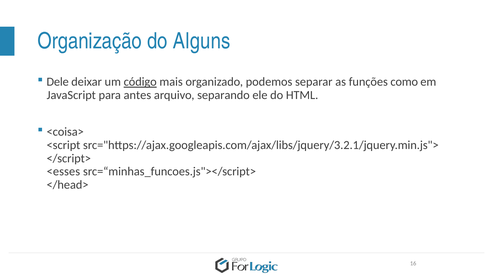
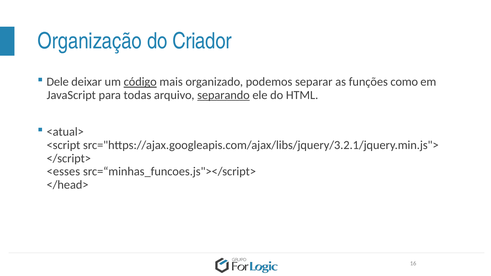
Alguns: Alguns -> Criador (202, 41)
antes: antes -> todas (137, 95)
separando underline: none -> present (223, 95)
<coisa>: <coisa> -> <atual> (65, 132)
